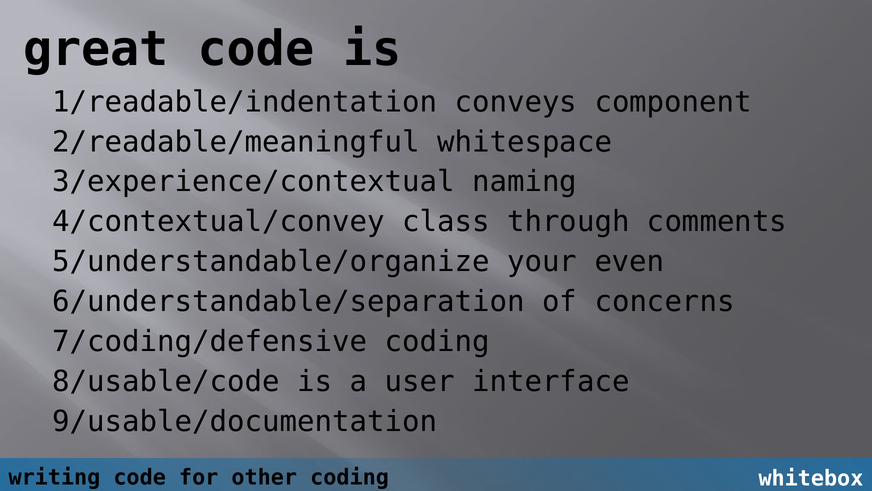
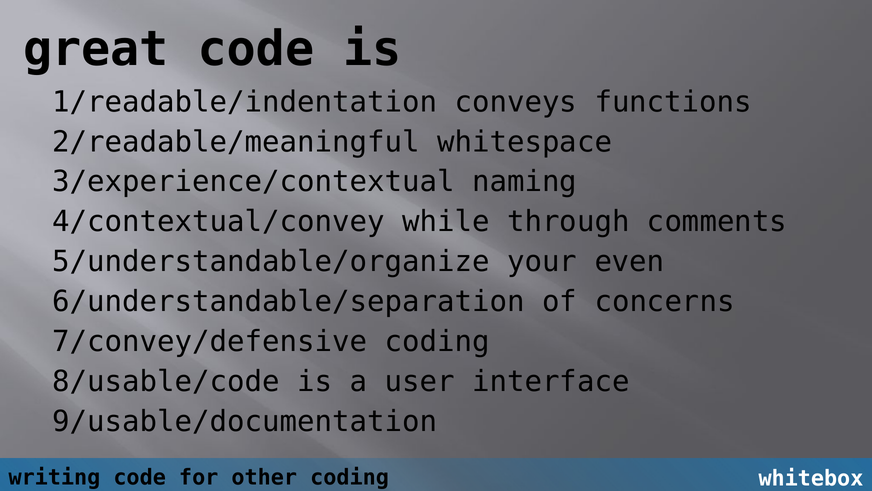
component: component -> functions (673, 102)
class: class -> while (446, 222)
7/coding/defensive: 7/coding/defensive -> 7/convey/defensive (210, 341)
